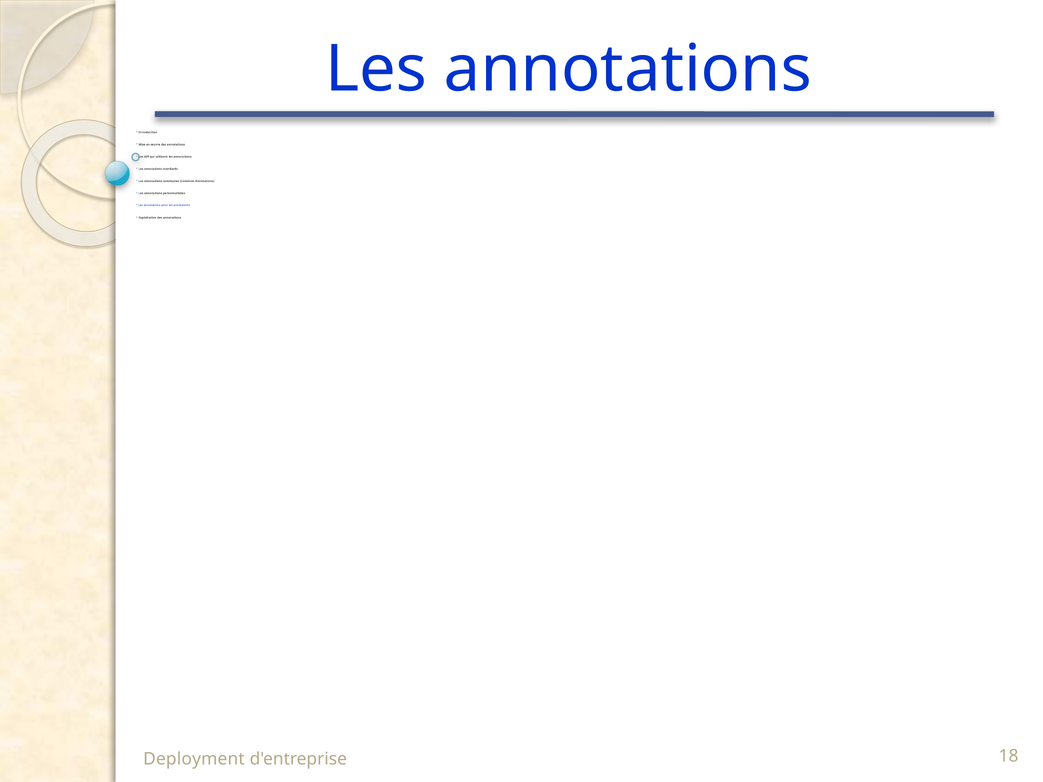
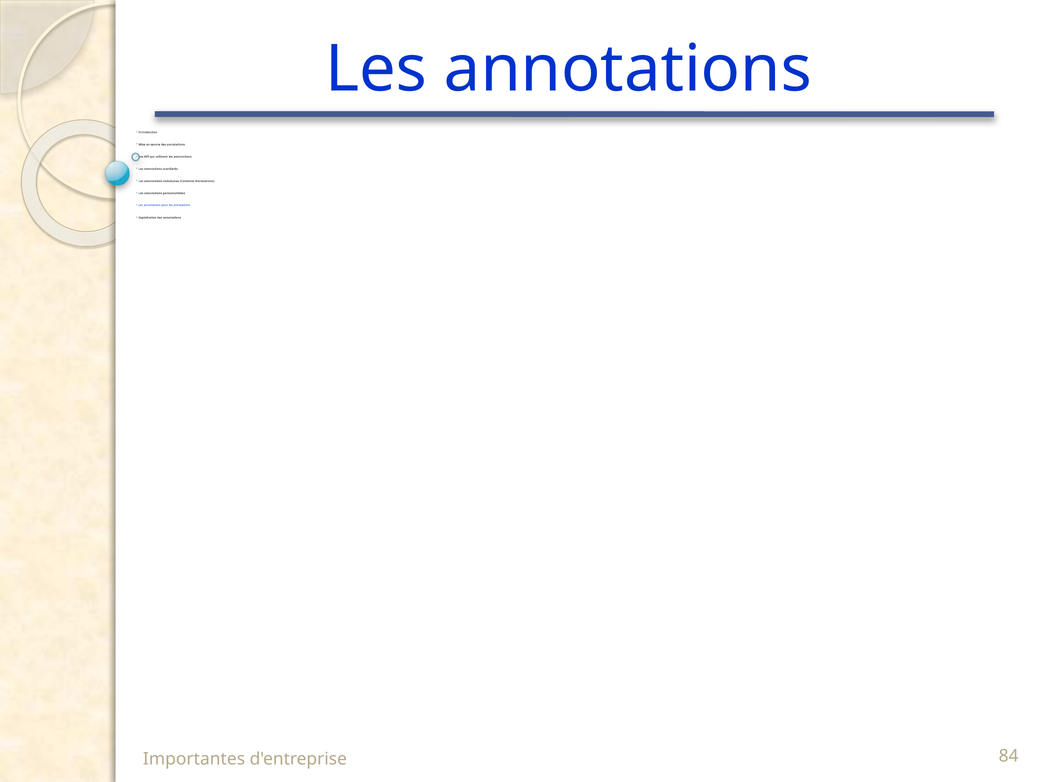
Deployment: Deployment -> Importantes (194, 759)
18: 18 -> 84 (1009, 756)
